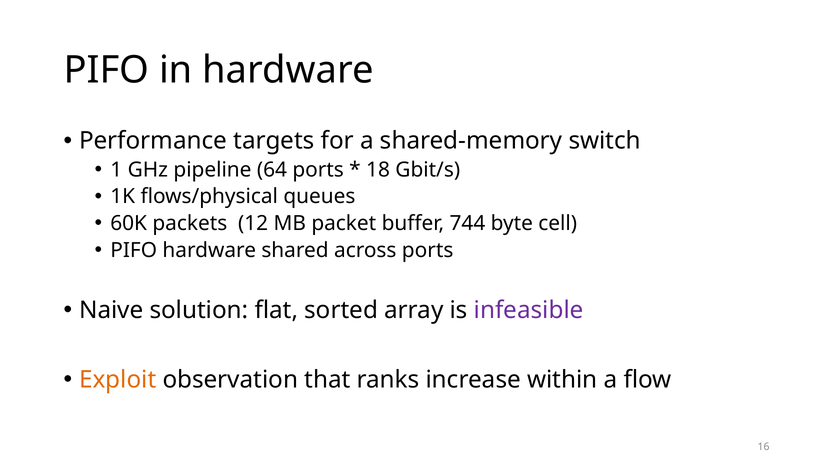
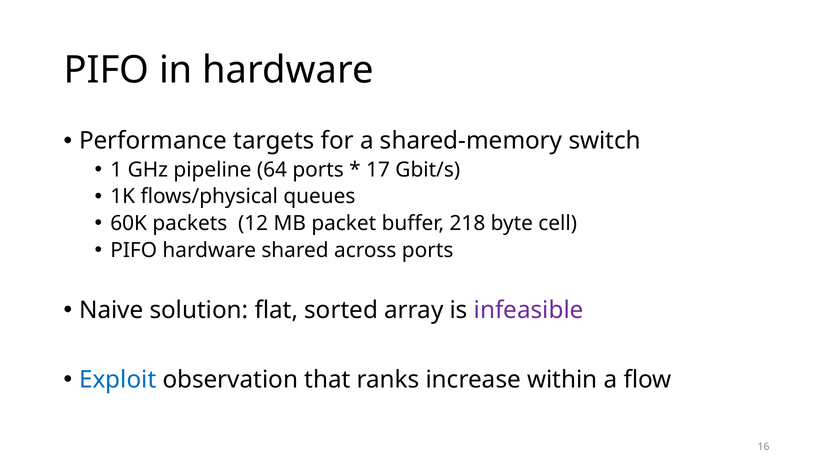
18: 18 -> 17 (378, 170)
744: 744 -> 218 (467, 223)
Exploit colour: orange -> blue (118, 379)
